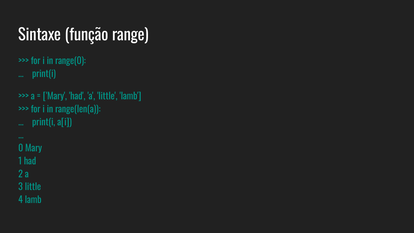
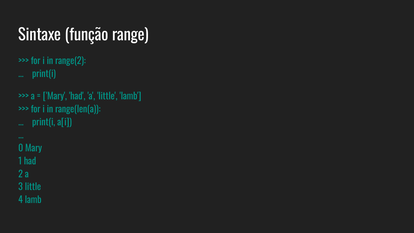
range(0: range(0 -> range(2 (70, 61)
